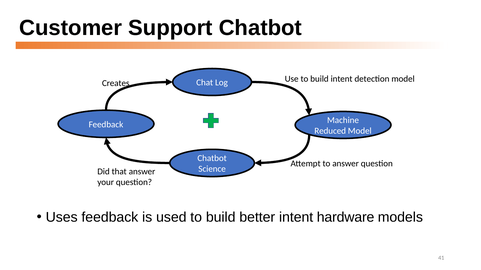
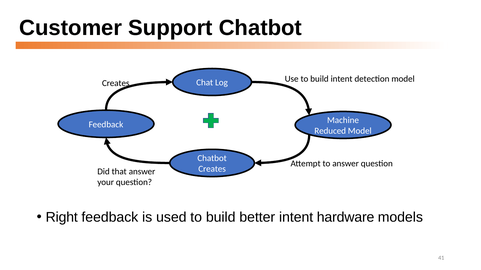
Science: Science -> Creates (212, 169)
Uses: Uses -> Right (62, 218)
